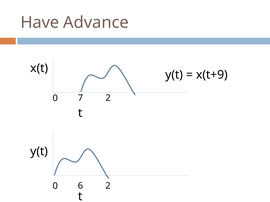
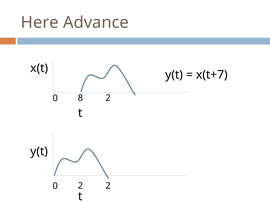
Have: Have -> Here (40, 23)
x(t+9: x(t+9 -> x(t+7 (212, 75)
7: 7 -> 8 (80, 98)
0 6: 6 -> 2 (80, 186)
